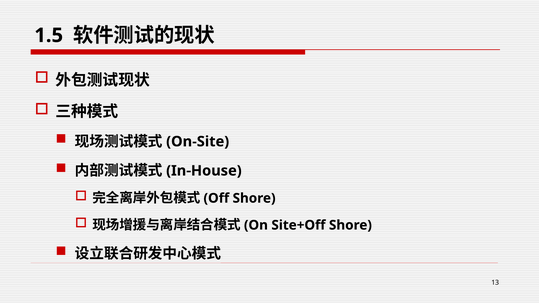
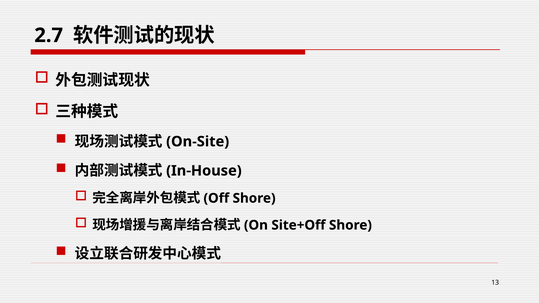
1.5: 1.5 -> 2.7 (49, 35)
